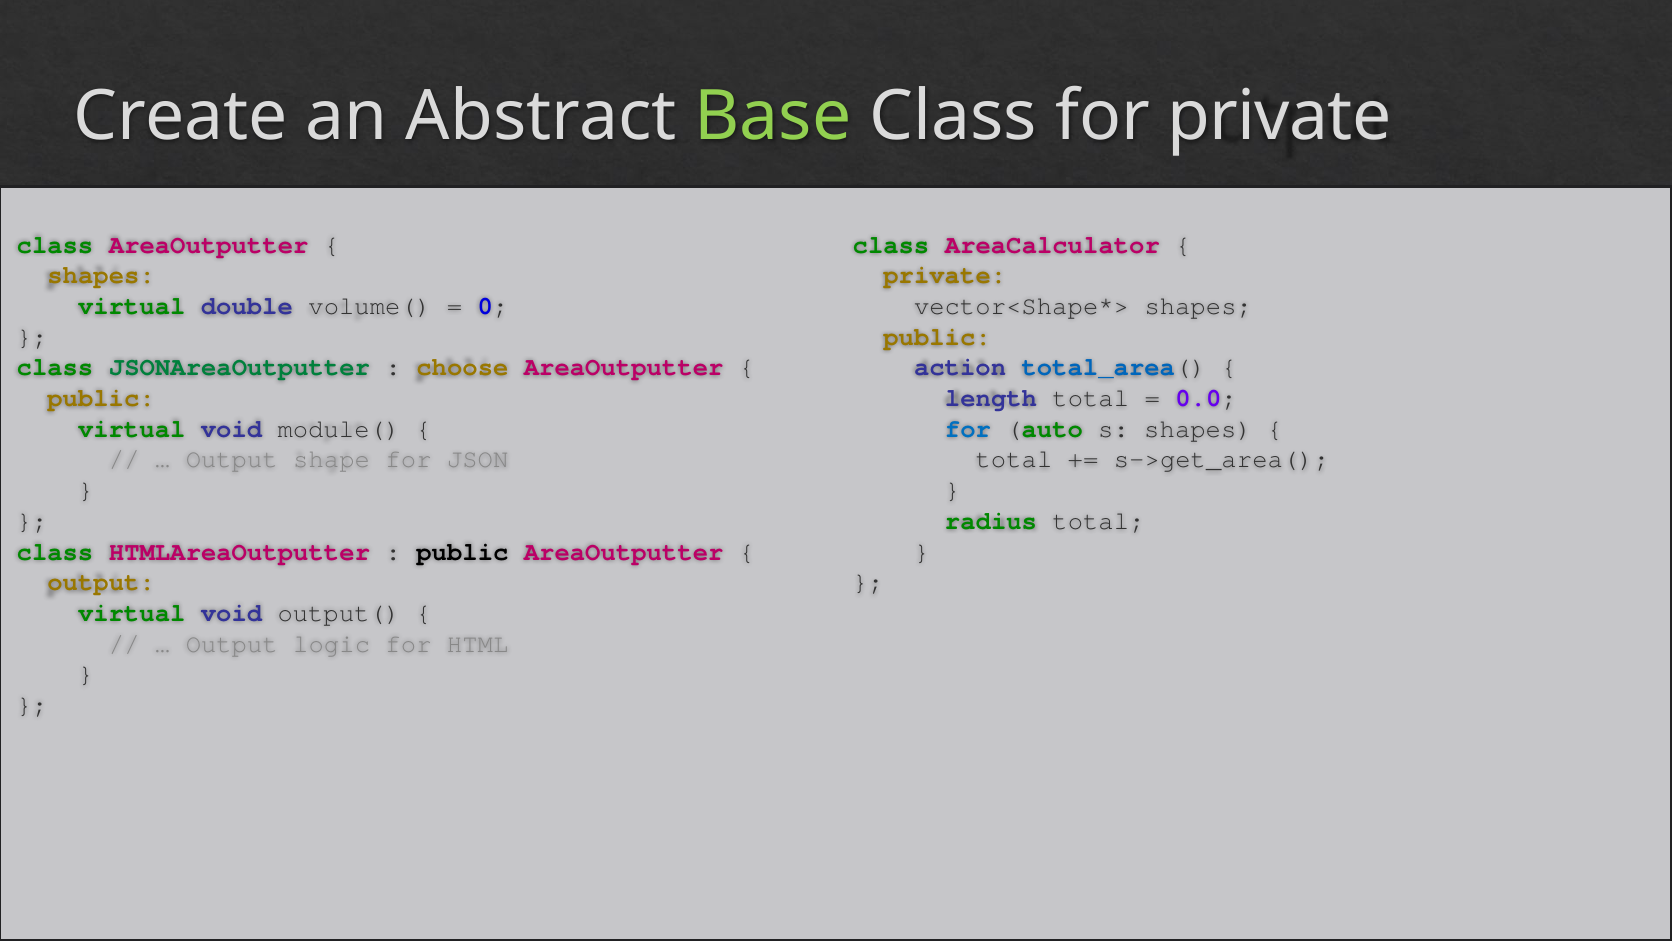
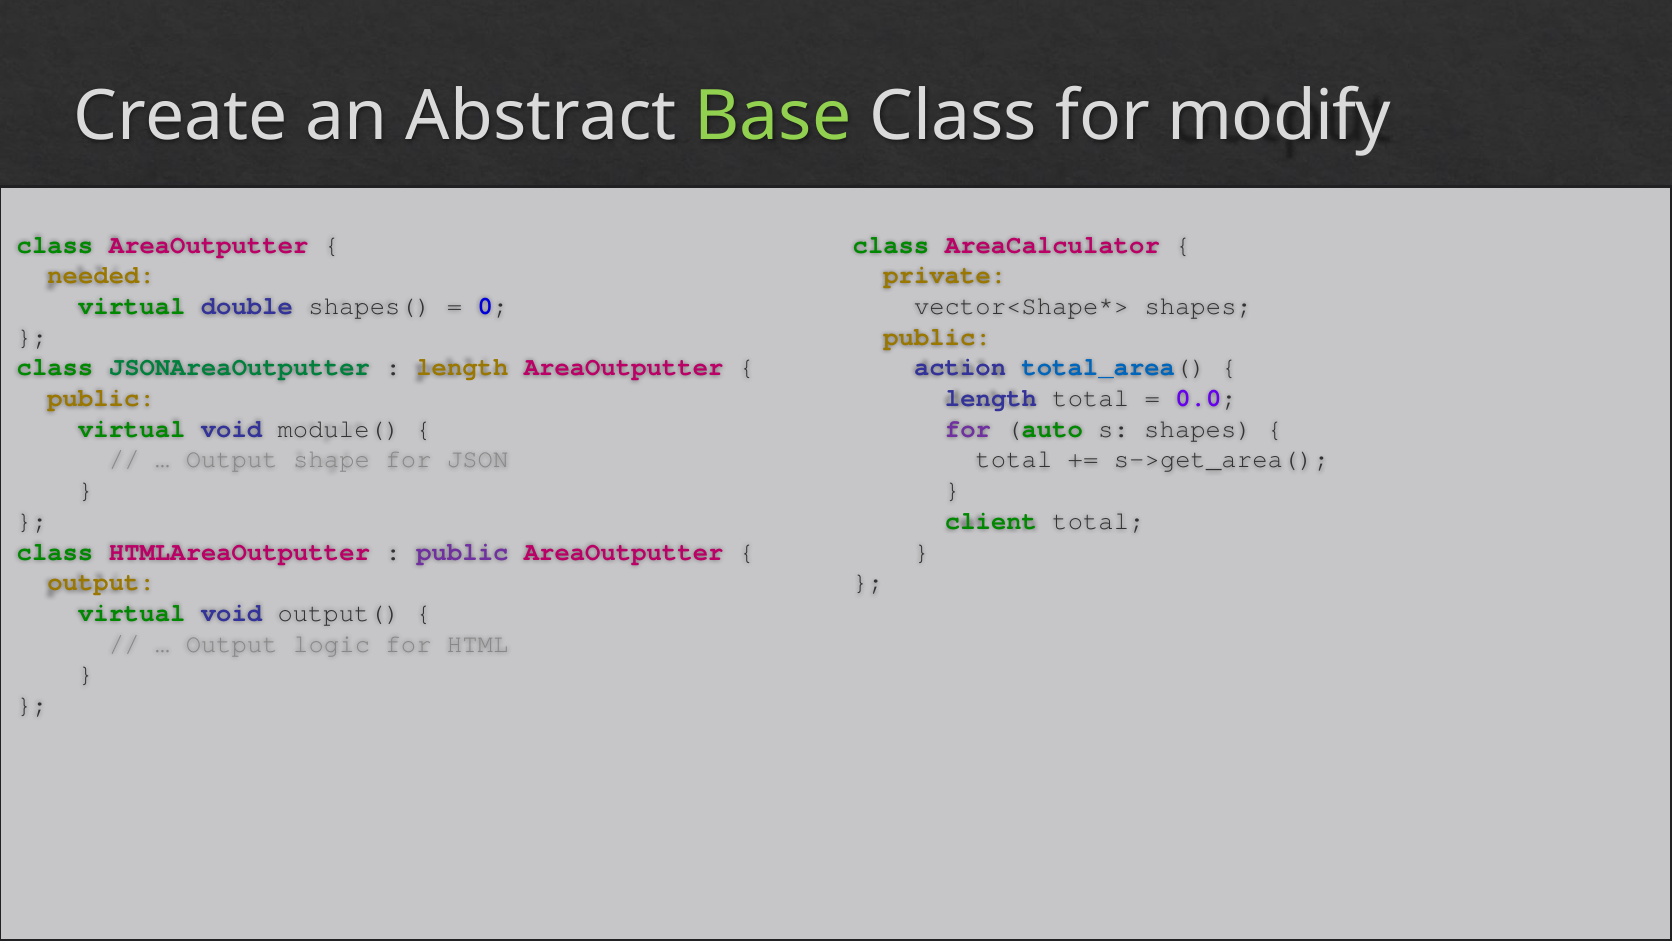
for private: private -> modify (1279, 116)
shapes: shapes -> needed (101, 275)
volume(: volume( -> shapes( (370, 306)
choose: choose -> length (462, 367)
for colour: blue -> purple (968, 429)
radius: radius -> client (991, 521)
public colour: black -> purple (462, 551)
